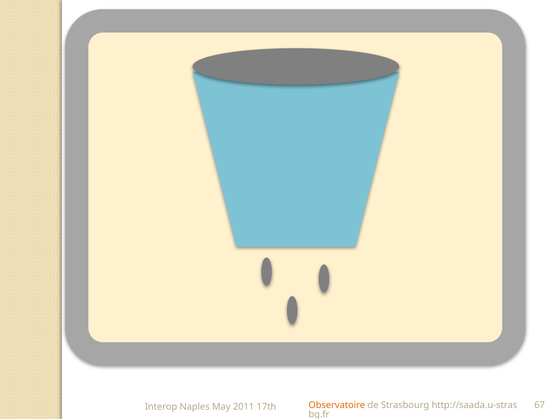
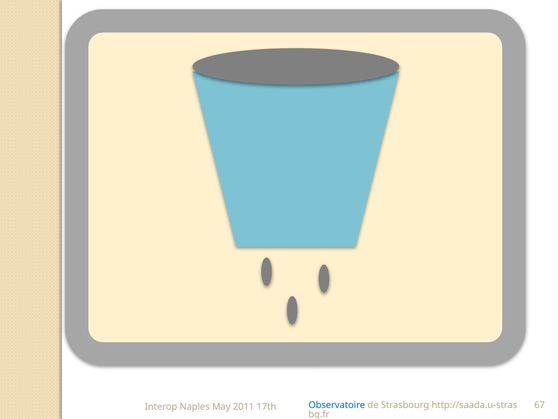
Observatoire colour: orange -> blue (337, 405)
